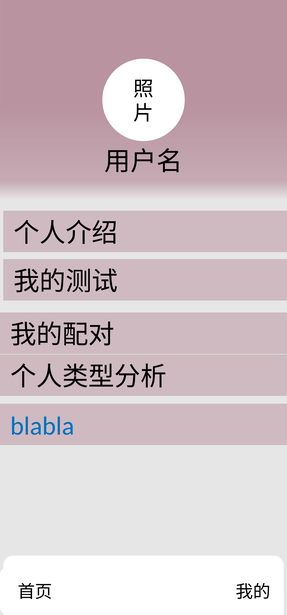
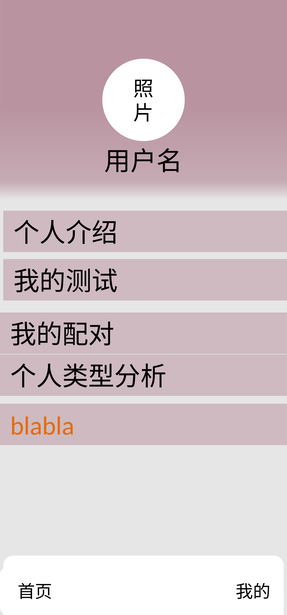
blabla colour: blue -> orange (42, 426)
